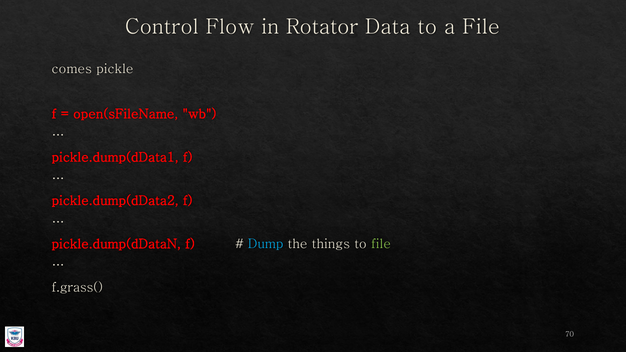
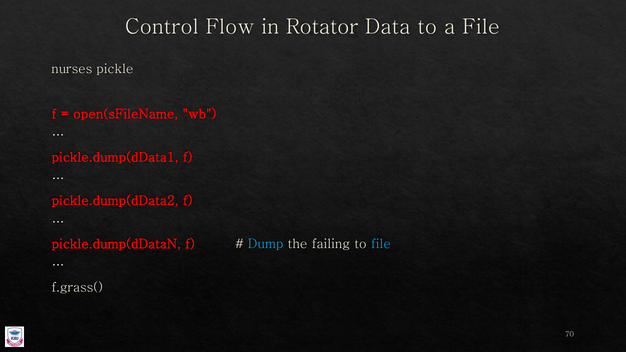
comes: comes -> nurses (72, 69)
things: things -> failing (331, 244)
file colour: light green -> light blue (381, 244)
